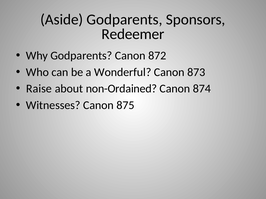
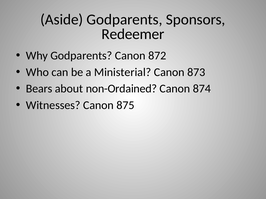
Wonderful: Wonderful -> Ministerial (123, 72)
Raise: Raise -> Bears (39, 89)
